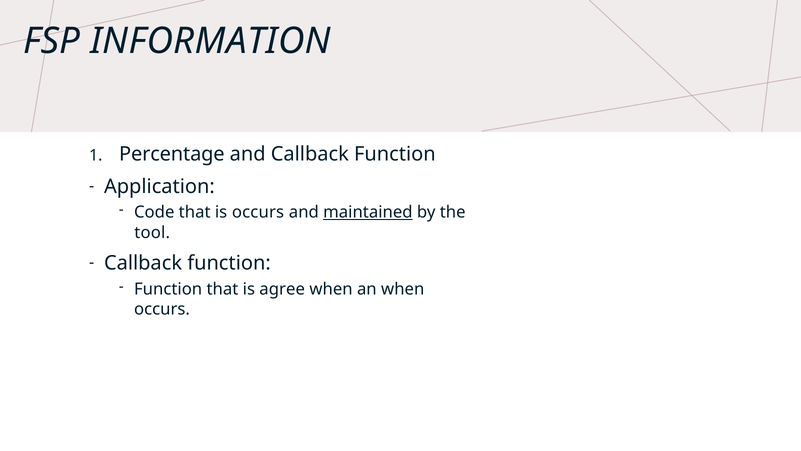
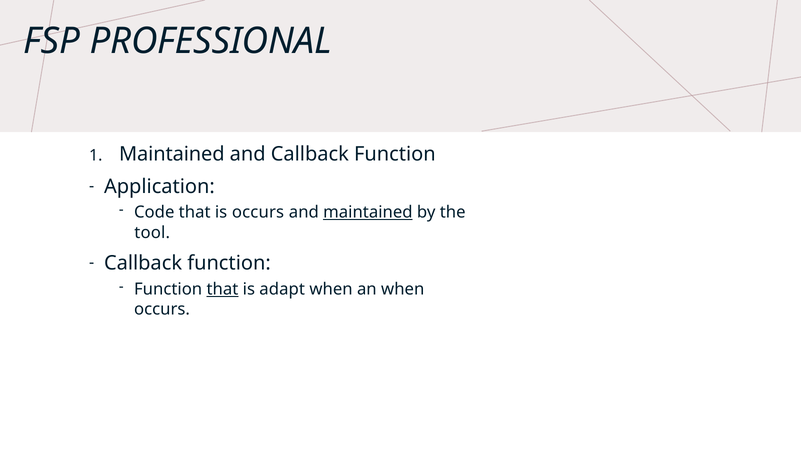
INFORMATION: INFORMATION -> PROFESSIONAL (211, 41)
Percentage: Percentage -> Maintained (172, 154)
that underline: none -> present (222, 289)
agree: agree -> adapt (282, 289)
